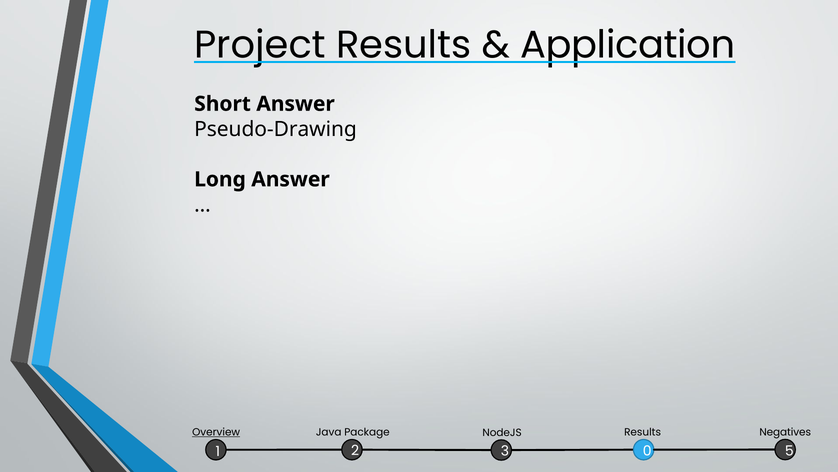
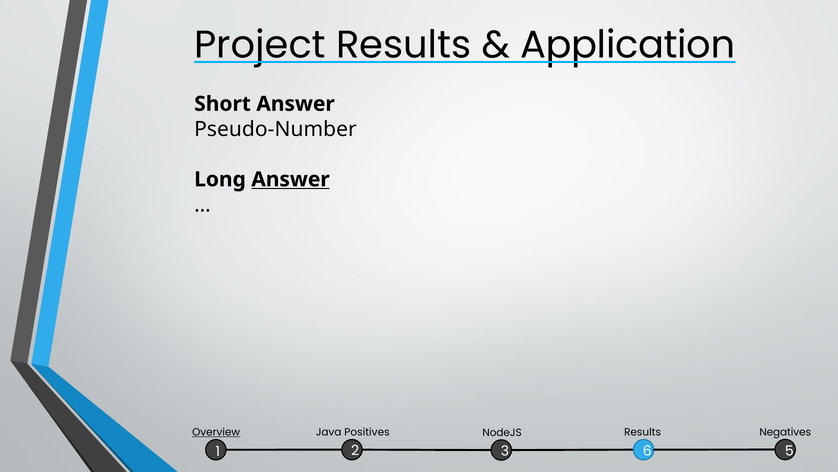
Pseudo-Drawing: Pseudo-Drawing -> Pseudo-Number (275, 129)
Answer underline: none -> present (291, 179)
Package: Package -> Positives (367, 432)
0: 0 -> 6 (647, 450)
